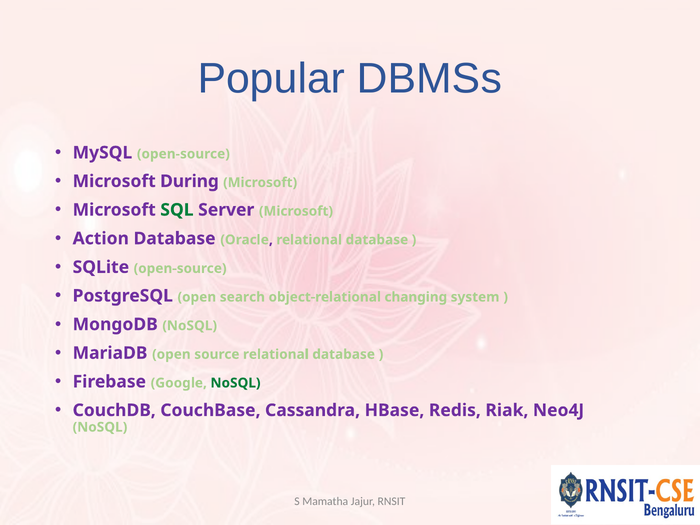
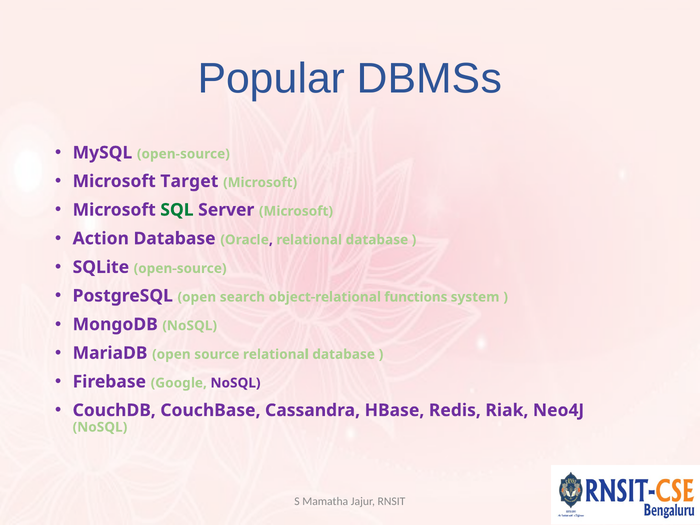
During: During -> Target (189, 181)
changing: changing -> functions (416, 297)
NoSQL colour: green -> purple (235, 383)
